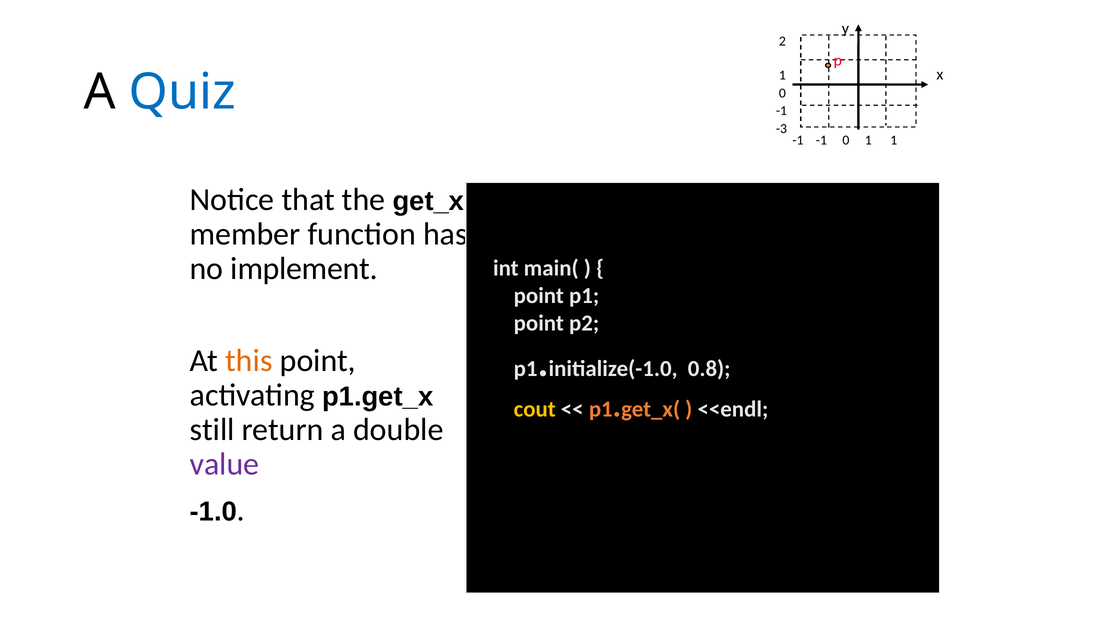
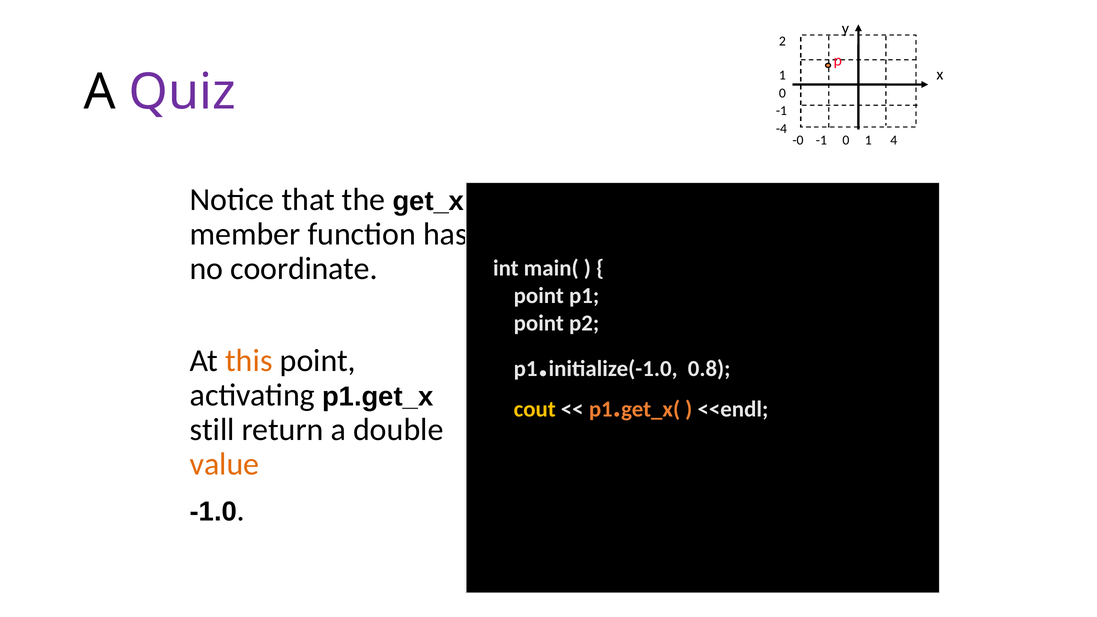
Quiz colour: blue -> purple (182, 92)
-3: -3 -> -4 (782, 129)
-1: -1 -> -0 (798, 140)
1 1: 1 -> 4 (894, 140)
implement: implement -> coordinate (304, 269)
value colour: purple -> orange (224, 464)
